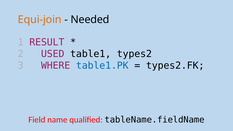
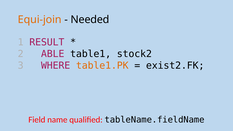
USED: USED -> ABLE (53, 54)
types2: types2 -> stock2 (134, 54)
table1.PK colour: blue -> orange (102, 66)
types2.FK: types2.FK -> exist2.FK (175, 66)
